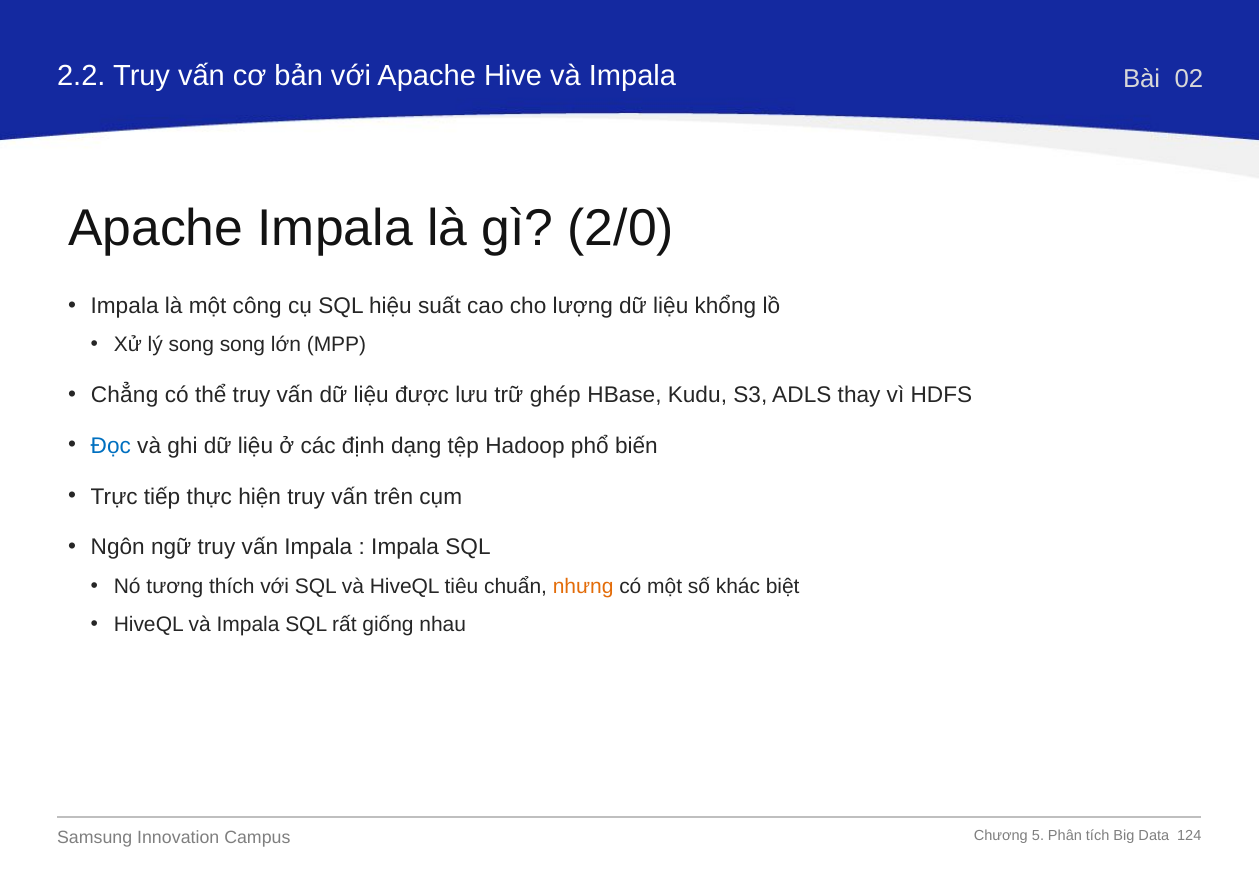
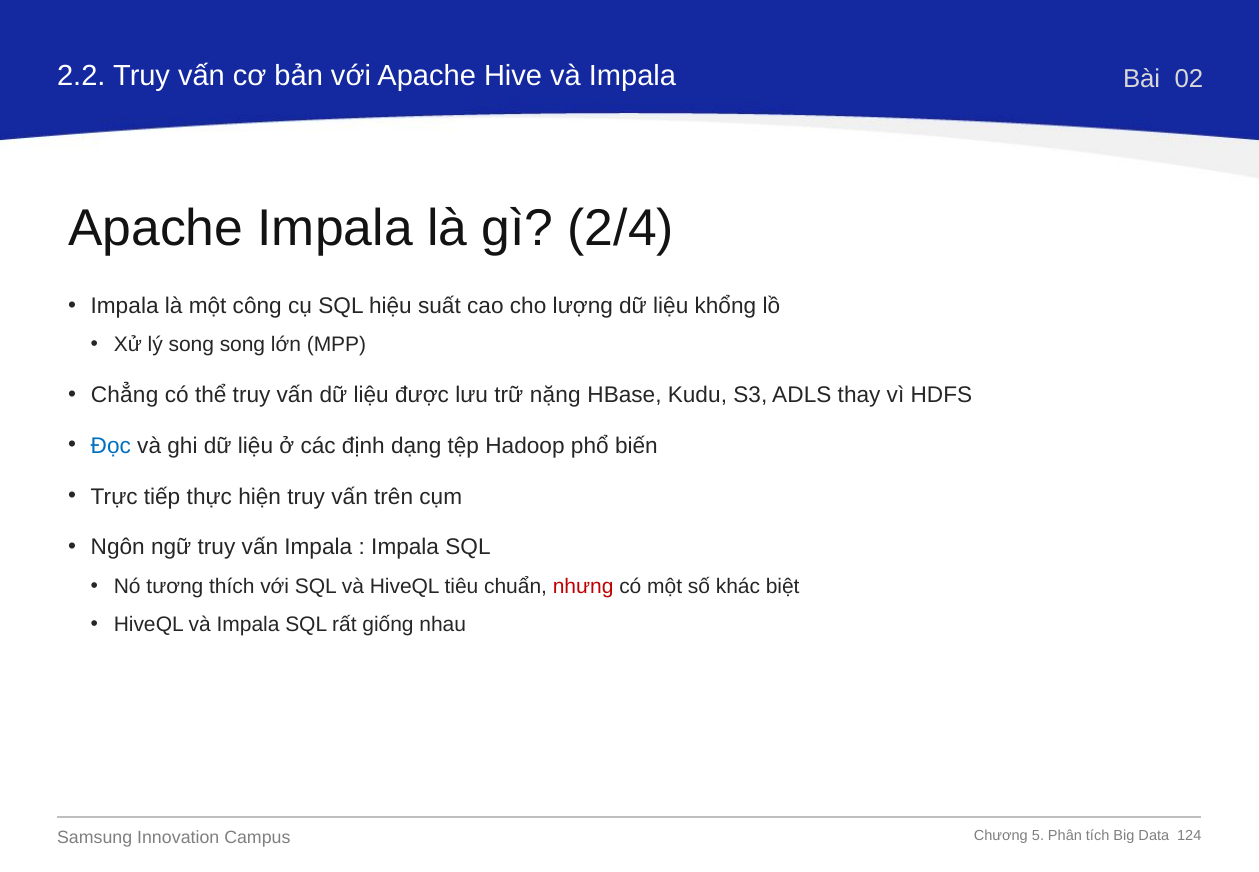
2/0: 2/0 -> 2/4 (621, 229)
ghép: ghép -> nặng (555, 395)
nhưng colour: orange -> red (583, 586)
